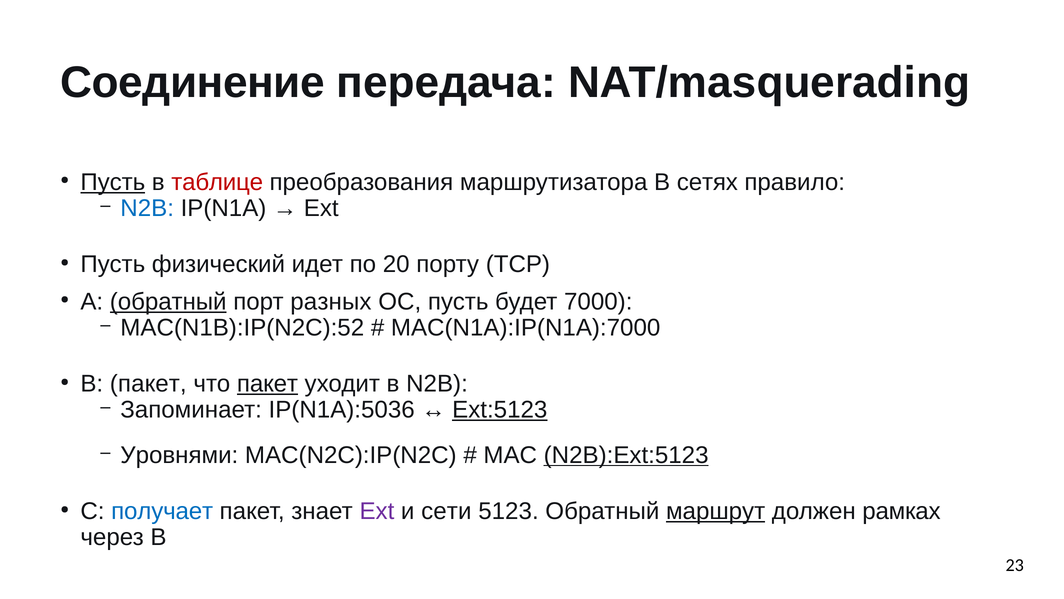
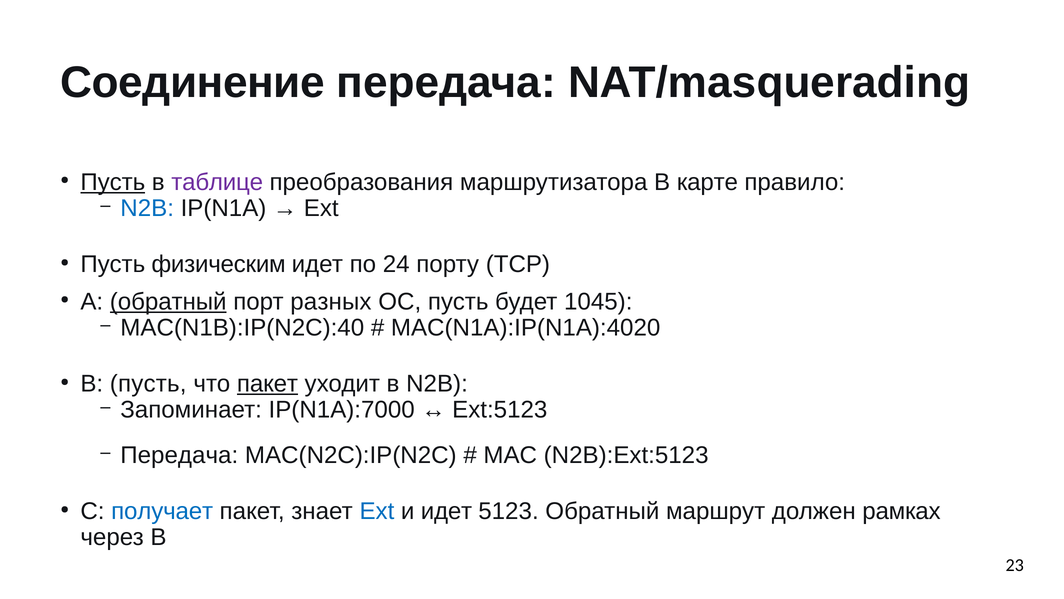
таблице colour: red -> purple (217, 182)
сетях: сетях -> карте (707, 182)
физический: физический -> физическим (219, 264)
20: 20 -> 24 (396, 264)
7000: 7000 -> 1045 (598, 301)
MAC(N1B):IP(N2C):52: MAC(N1B):IP(N2C):52 -> MAC(N1B):IP(N2C):40 (242, 327)
MAC(N1A):IP(N1A):7000: MAC(N1A):IP(N1A):7000 -> MAC(N1A):IP(N1A):4020 (526, 327)
B пакет: пакет -> пусть (148, 384)
IP(N1A):5036: IP(N1A):5036 -> IP(N1A):7000 (342, 410)
Ext:5123 underline: present -> none (500, 410)
Уровнями: Уровнями -> Передача (179, 455)
N2B):Ext:5123 underline: present -> none (626, 455)
Ext colour: purple -> blue (377, 511)
и сети: сети -> идет (446, 511)
маршрут underline: present -> none (716, 511)
